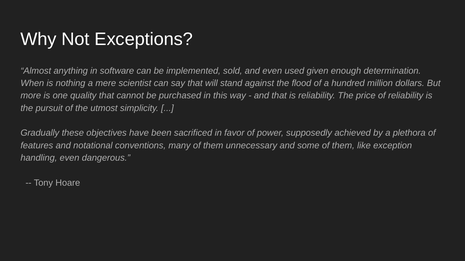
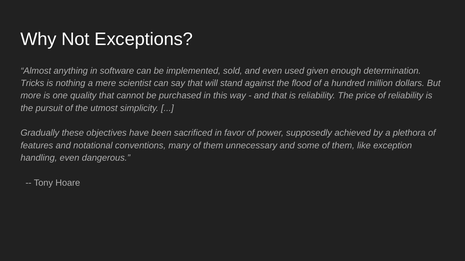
When: When -> Tricks (32, 83)
